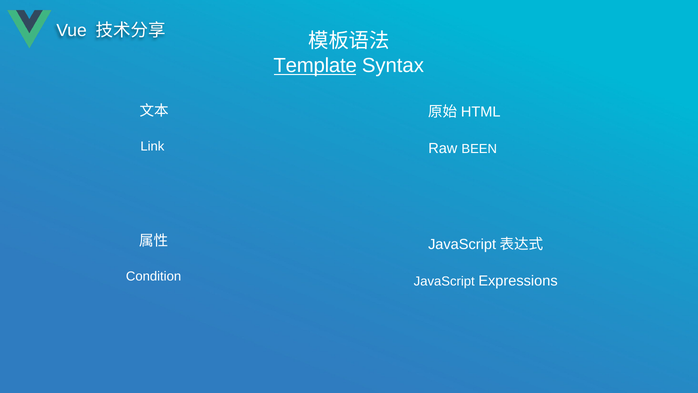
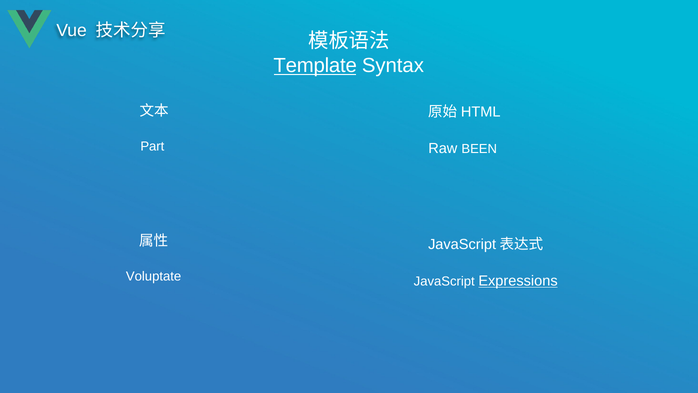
Link: Link -> Part (152, 146)
Condition: Condition -> Voluptate (154, 276)
Expressions underline: none -> present (518, 281)
